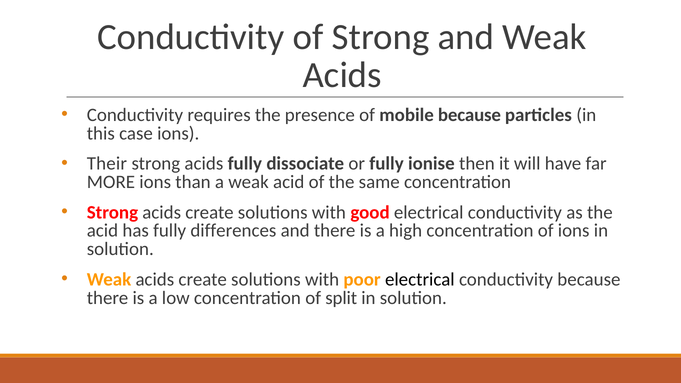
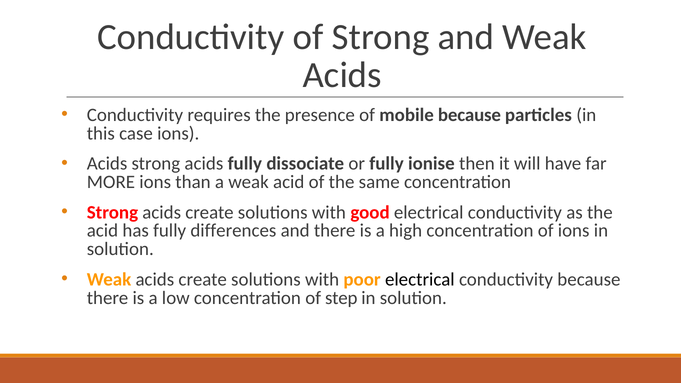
Their: Their -> Acids (107, 164)
split: split -> step (341, 298)
